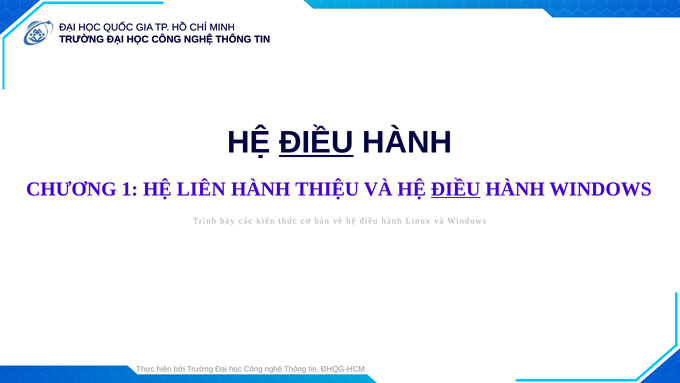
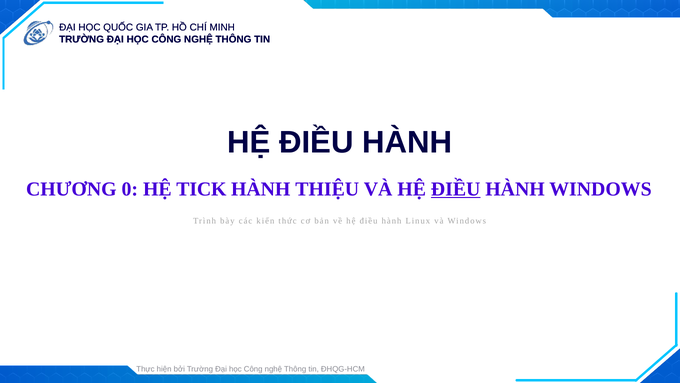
ĐIỀU underline: present -> none (316, 142)
CHƯƠNG 1: 1 -> 0 (130, 189)
LIÊN: LIÊN -> TICK (201, 189)
